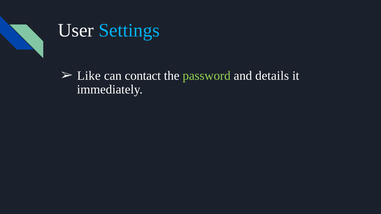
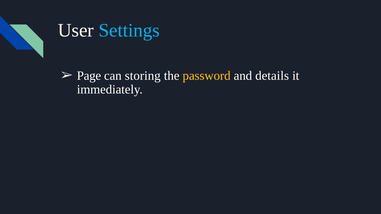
Like: Like -> Page (89, 76)
contact: contact -> storing (143, 76)
password colour: light green -> yellow (207, 76)
